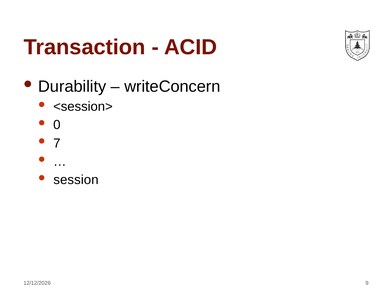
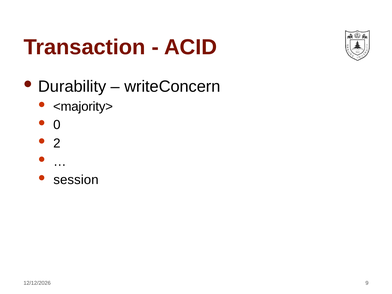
<session>: <session> -> <majority> (83, 107)
7: 7 -> 2 (57, 143)
